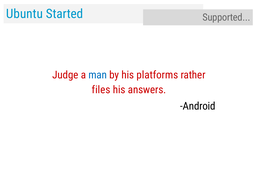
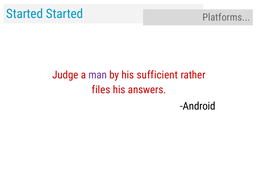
Ubuntu: Ubuntu -> Started (25, 14)
Supported: Supported -> Platforms (226, 17)
man colour: blue -> purple (98, 75)
platforms: platforms -> sufficient (157, 75)
